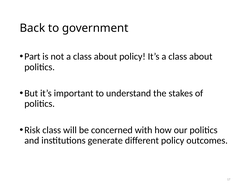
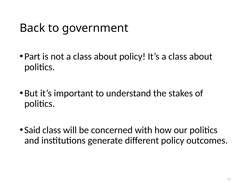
Risk: Risk -> Said (32, 130)
